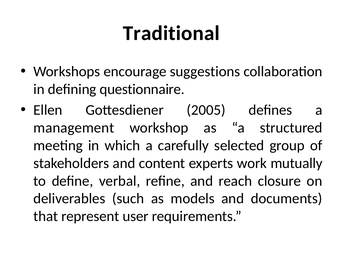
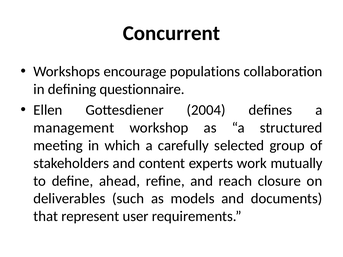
Traditional: Traditional -> Concurrent (171, 33)
suggestions: suggestions -> populations (205, 72)
2005: 2005 -> 2004 (206, 110)
verbal: verbal -> ahead (120, 181)
